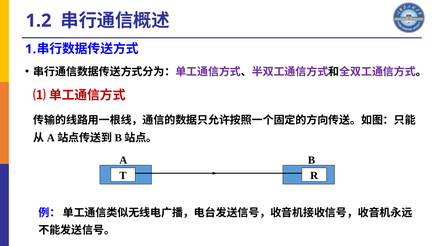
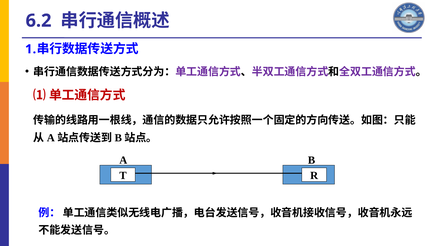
1.2: 1.2 -> 6.2 (39, 21)
